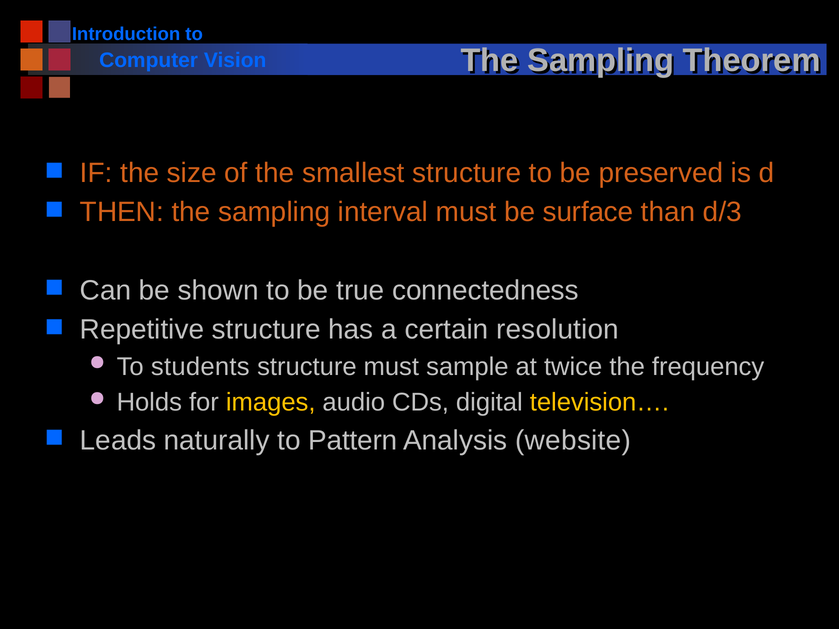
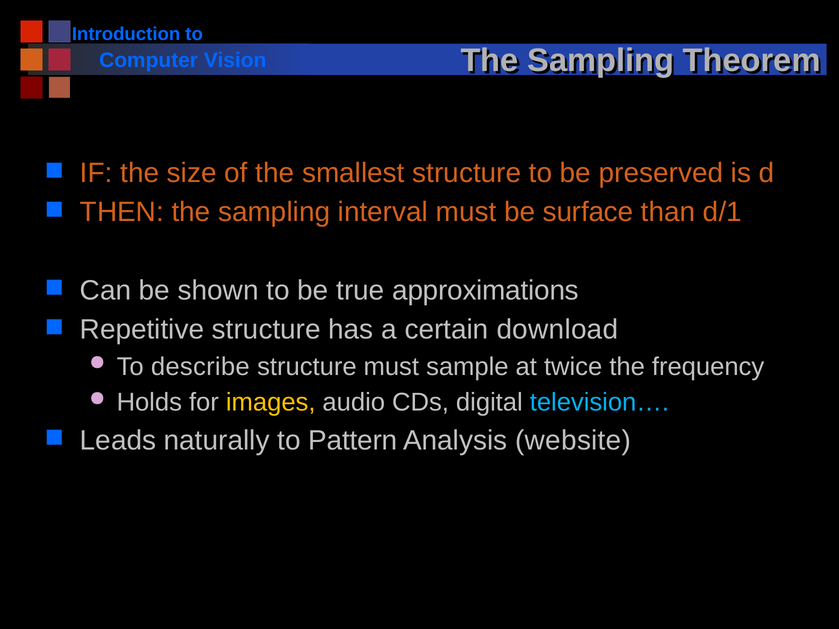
d/3: d/3 -> d/1 (722, 212)
connectedness: connectedness -> approximations (486, 291)
resolution: resolution -> download (557, 330)
students: students -> describe (200, 367)
television… colour: yellow -> light blue (599, 403)
